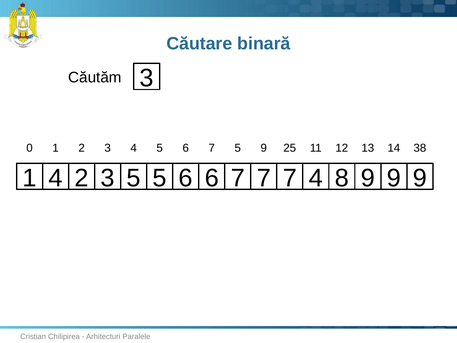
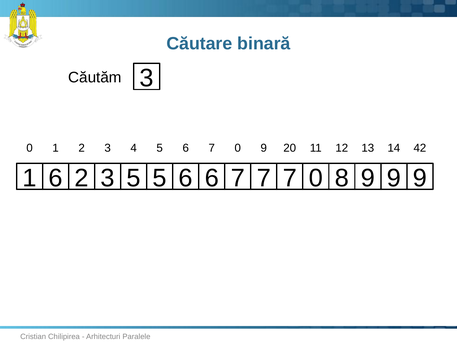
6 7 5: 5 -> 0 (238, 148)
25: 25 -> 20 (290, 148)
38: 38 -> 42 (420, 148)
1 4: 4 -> 6 (56, 178)
7 7 4: 4 -> 0 (316, 178)
